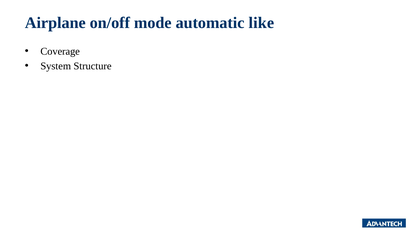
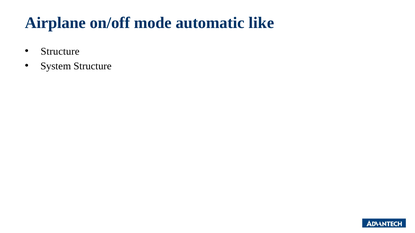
Coverage: Coverage -> Structure (60, 52)
